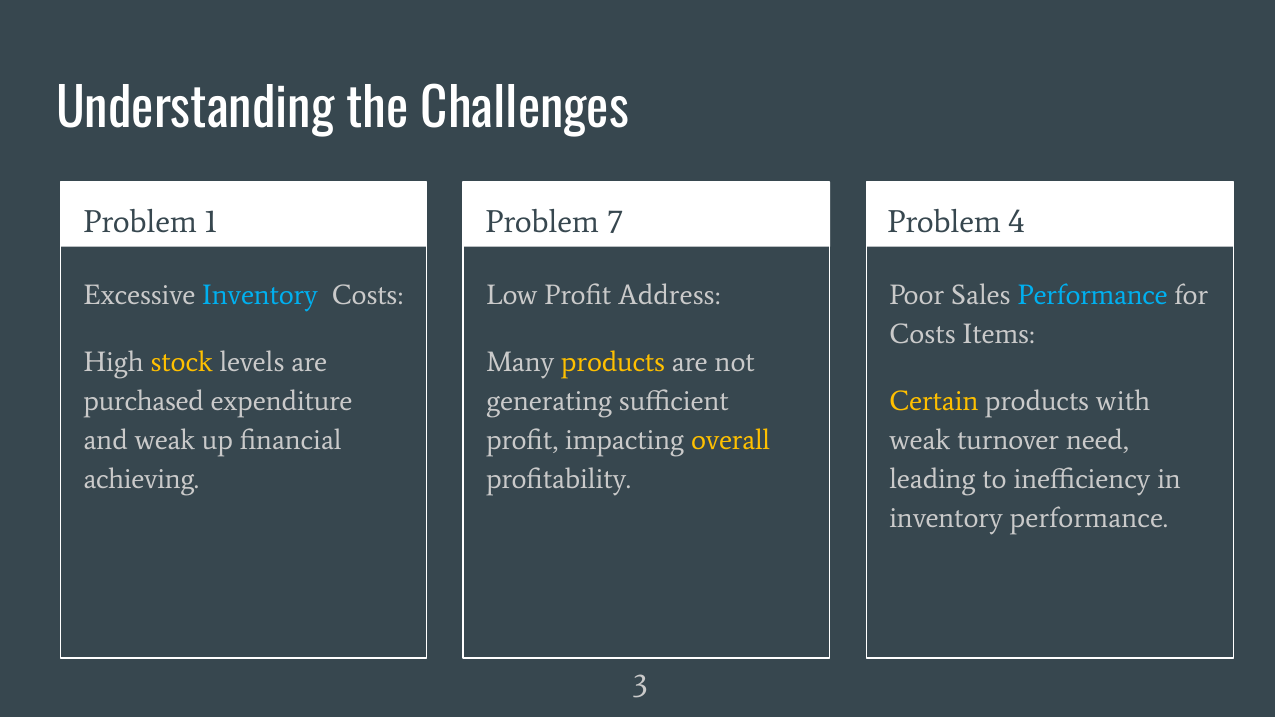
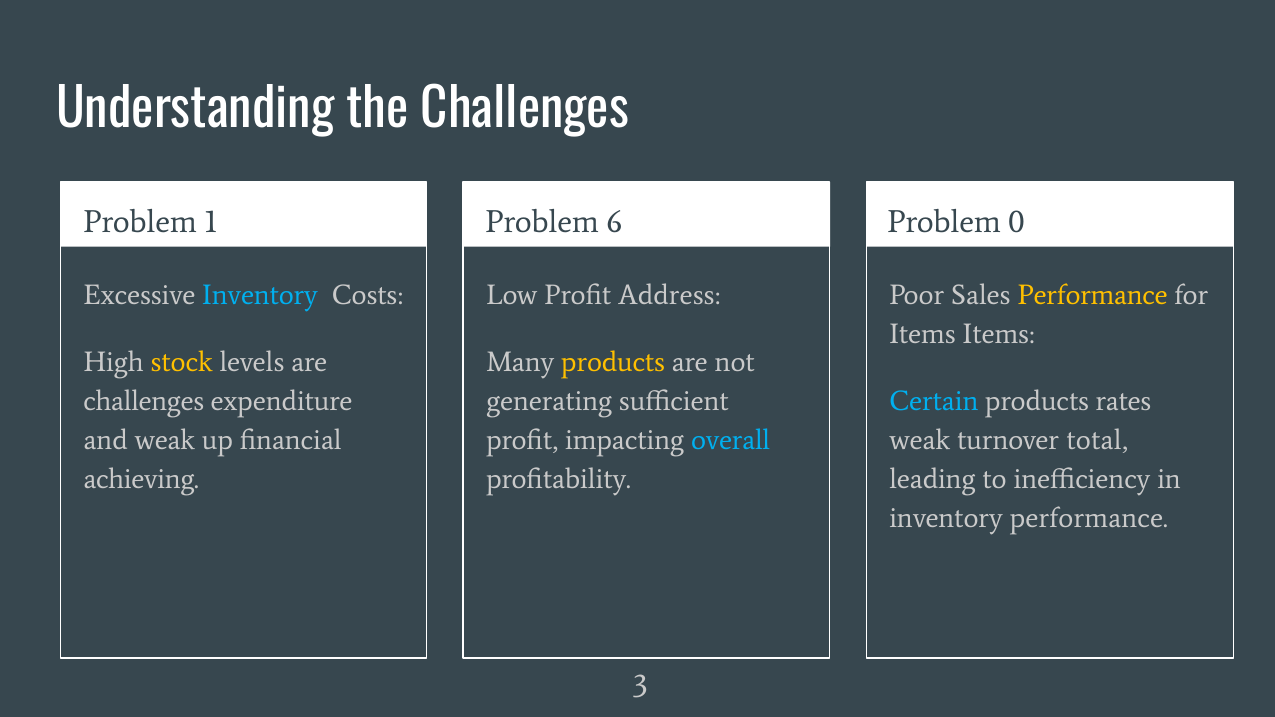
7: 7 -> 6 (615, 222)
4: 4 -> 0 (1016, 222)
Performance colour: light blue -> yellow (1093, 295)
Costs: Costs -> Items (923, 334)
purchased: purchased -> challenges (144, 401)
Certain colour: yellow -> light blue (934, 401)
with: with -> rates (1123, 401)
overall colour: yellow -> light blue (731, 440)
need: need -> total (1097, 440)
